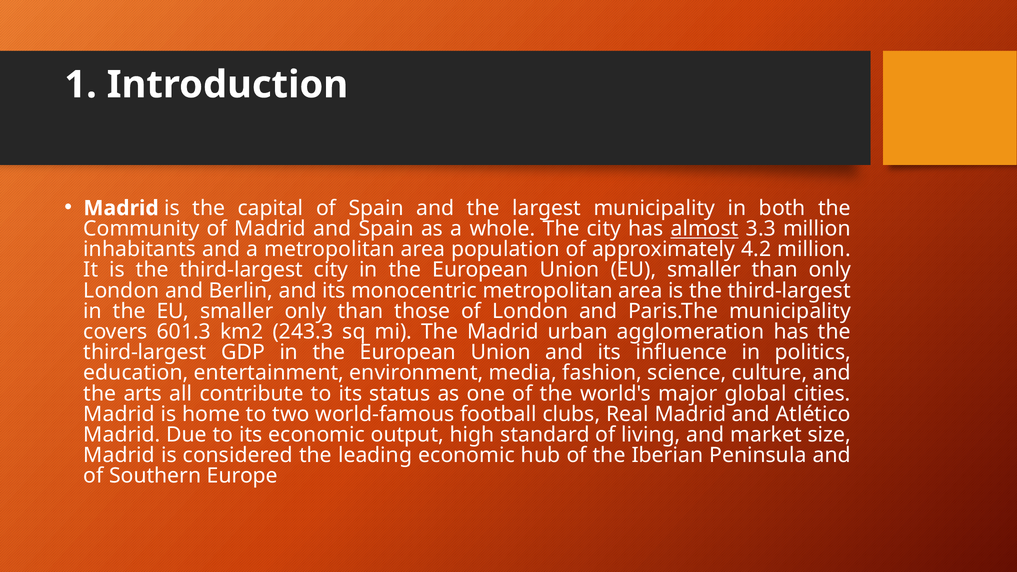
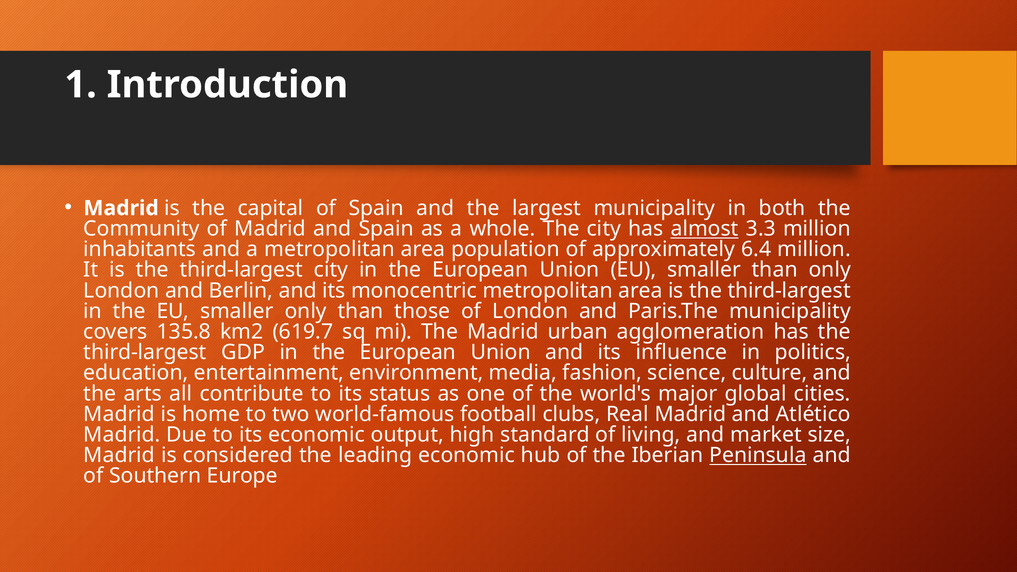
4.2: 4.2 -> 6.4 (756, 249)
601.3: 601.3 -> 135.8 (184, 332)
243.3: 243.3 -> 619.7 (303, 332)
Peninsula underline: none -> present (758, 455)
